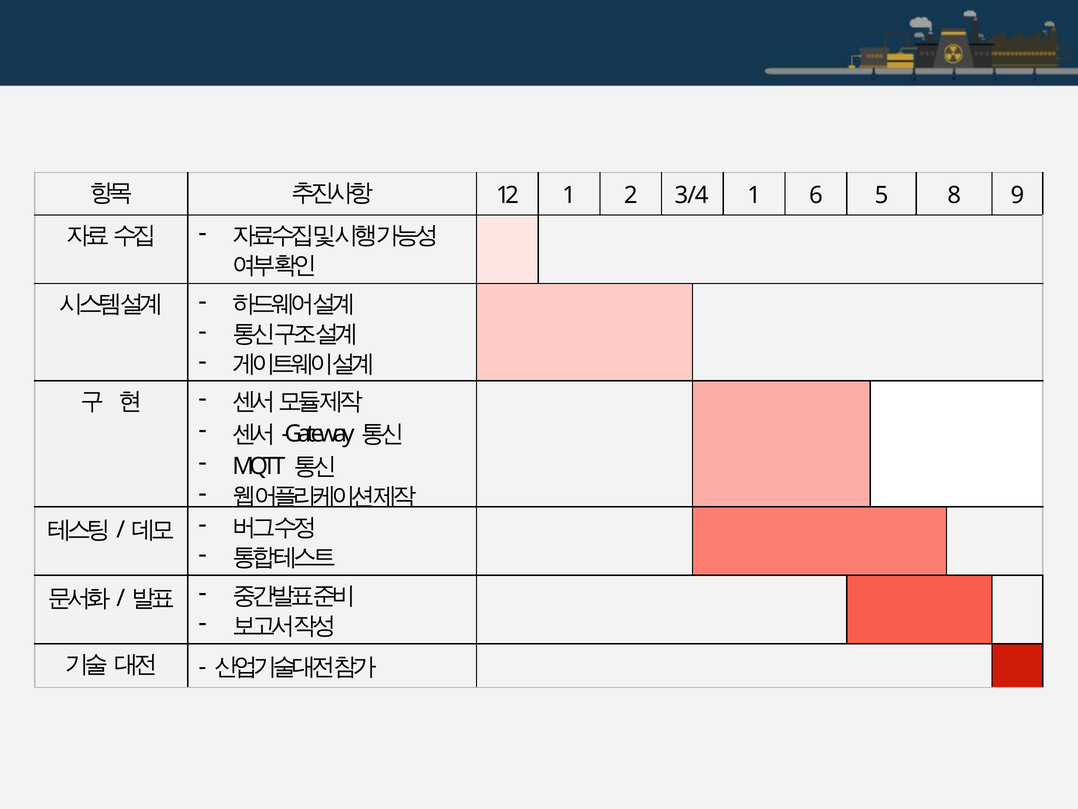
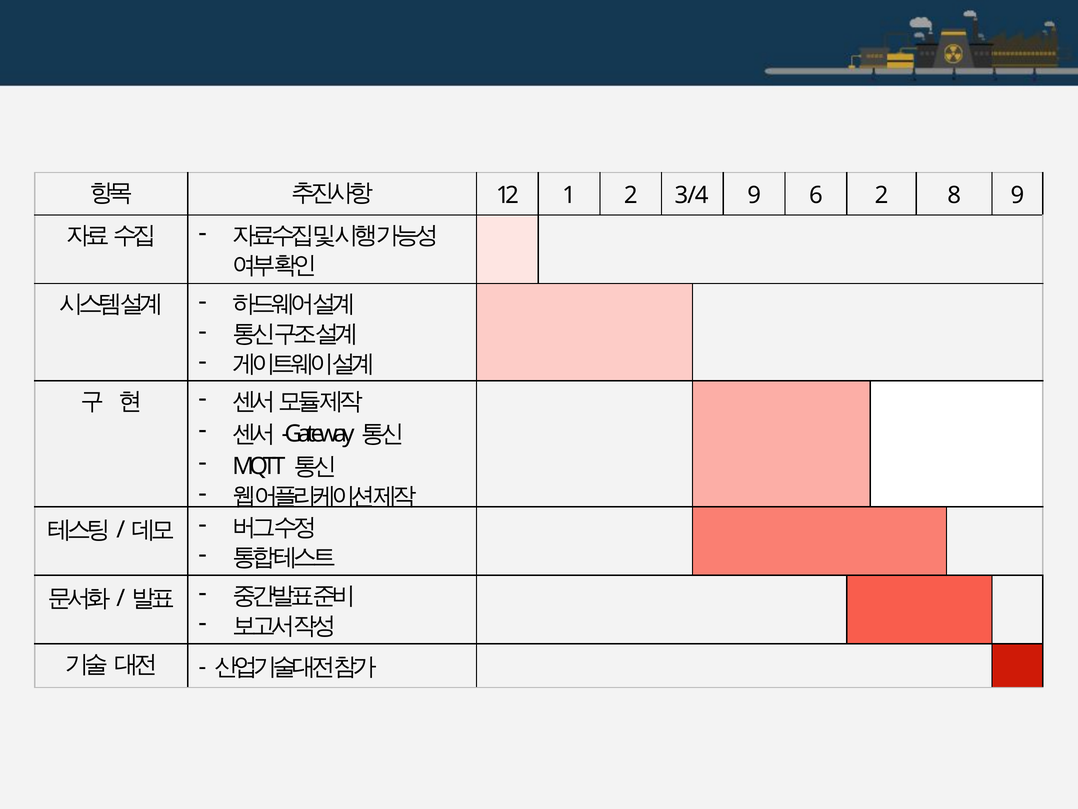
4 1: 1 -> 9 (754, 195)
6 5: 5 -> 2 (882, 195)
